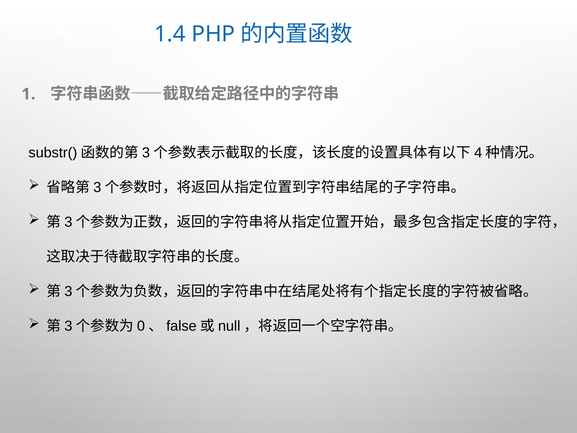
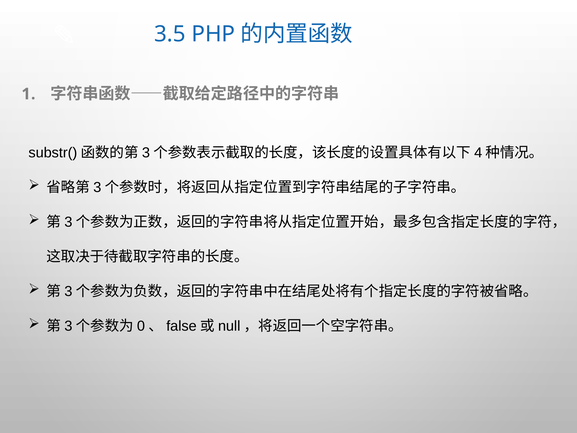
1.4: 1.4 -> 3.5 (170, 34)
